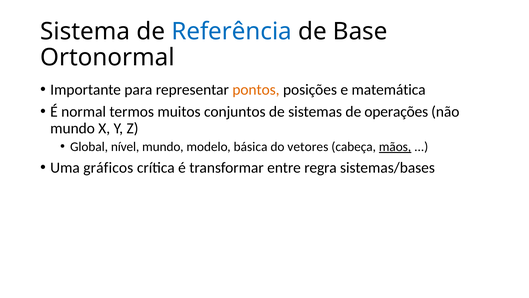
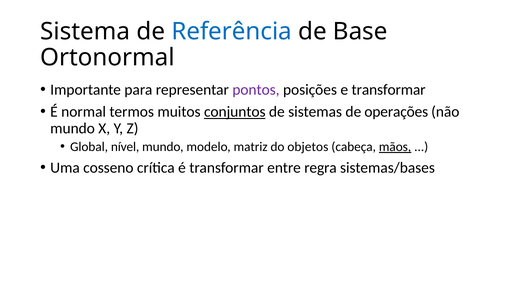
pontos colour: orange -> purple (256, 89)
e matemática: matemática -> transformar (389, 89)
conjuntos underline: none -> present (235, 112)
básica: básica -> matriz (251, 147)
vetores: vetores -> objetos (308, 147)
gráficos: gráficos -> cosseno (108, 167)
